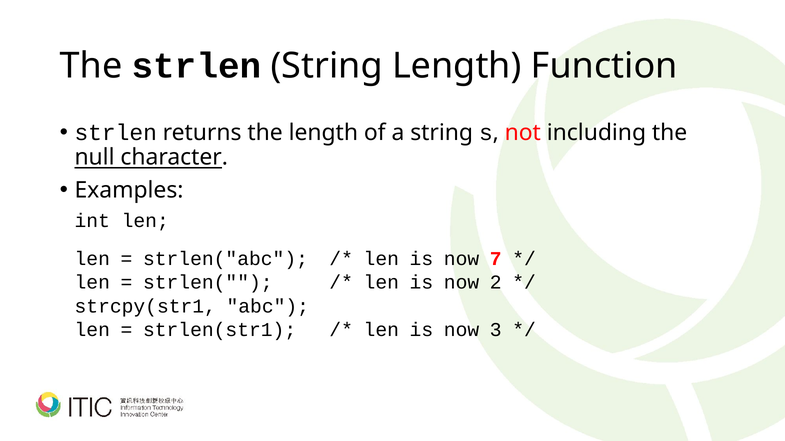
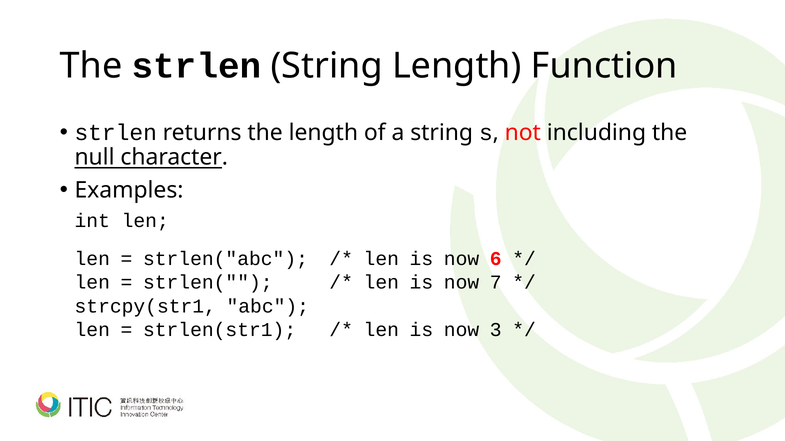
7: 7 -> 6 (496, 259)
2: 2 -> 7 (496, 283)
